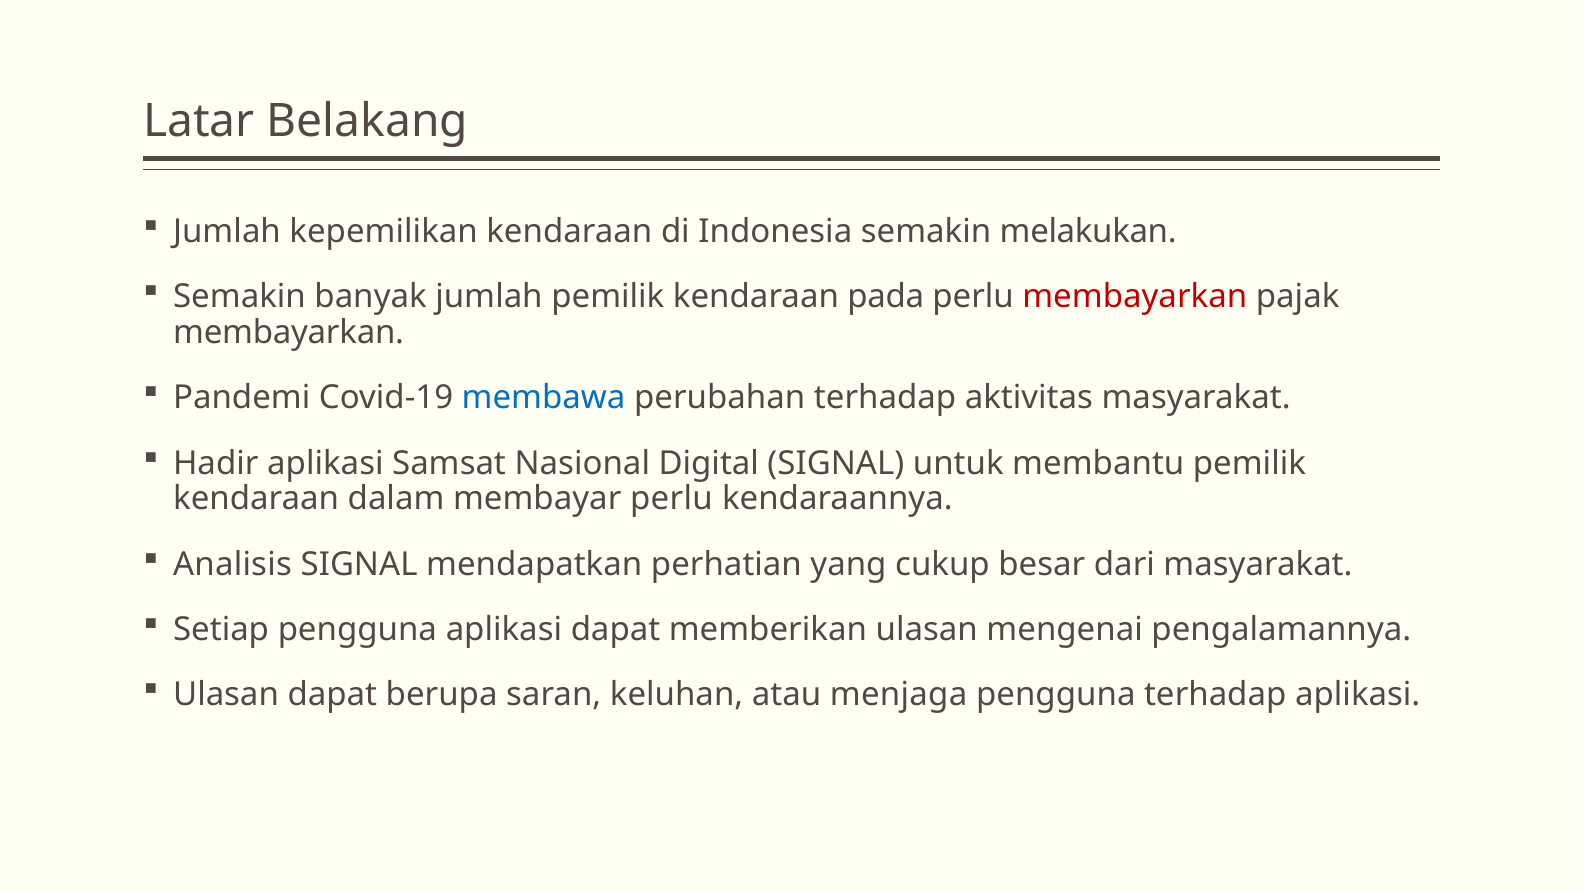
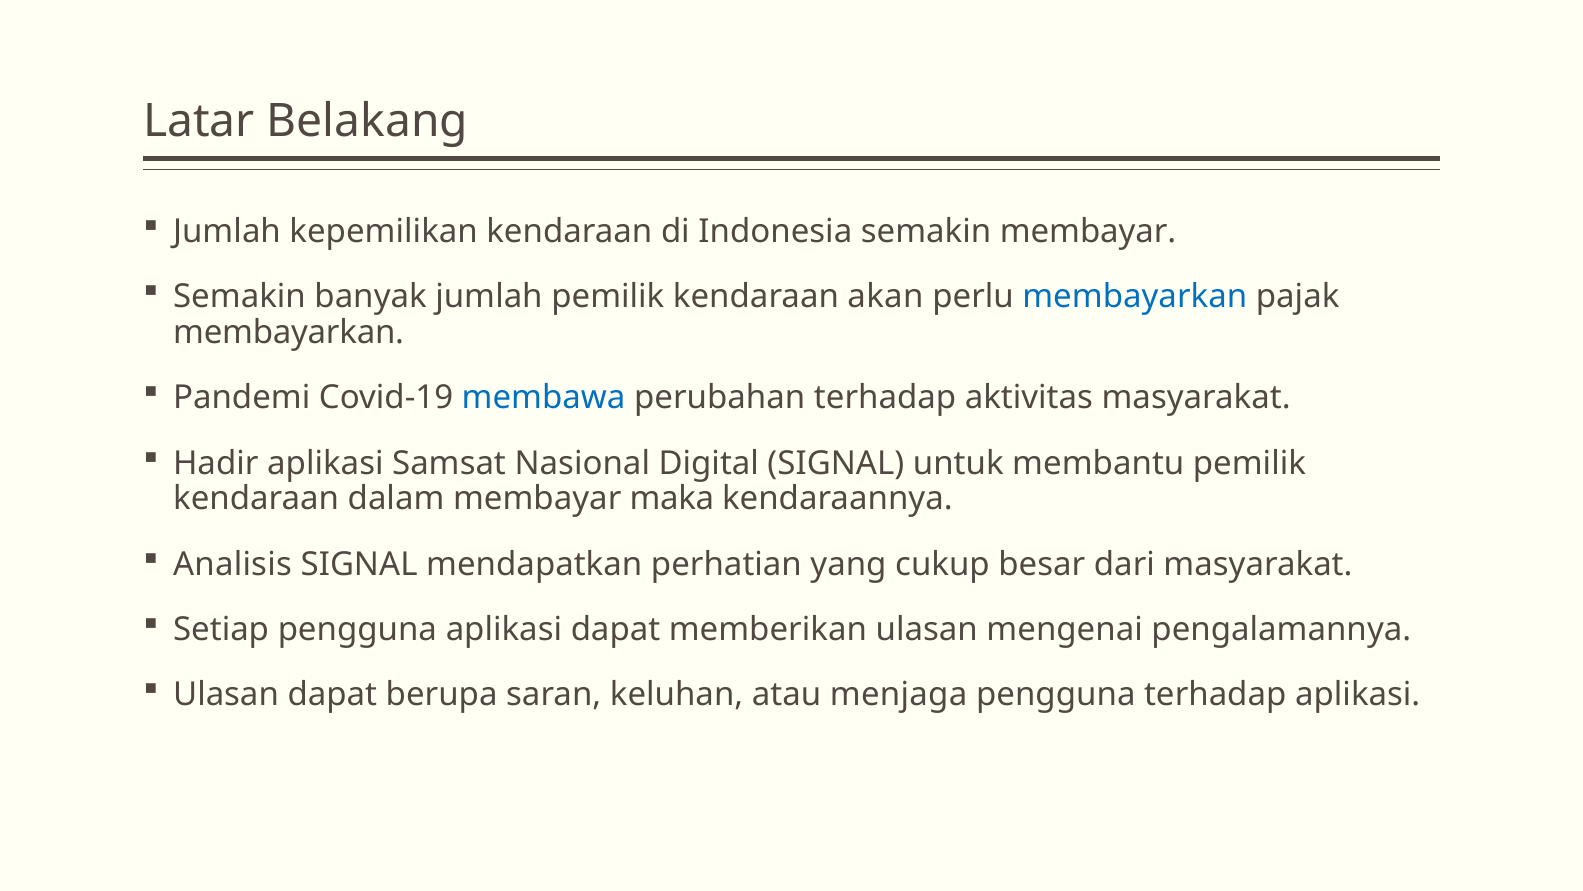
semakin melakukan: melakukan -> membayar (1088, 231)
pada: pada -> akan (885, 297)
membayarkan colour: red -> blue (1135, 297)
membayar perlu: perlu -> maka (672, 498)
